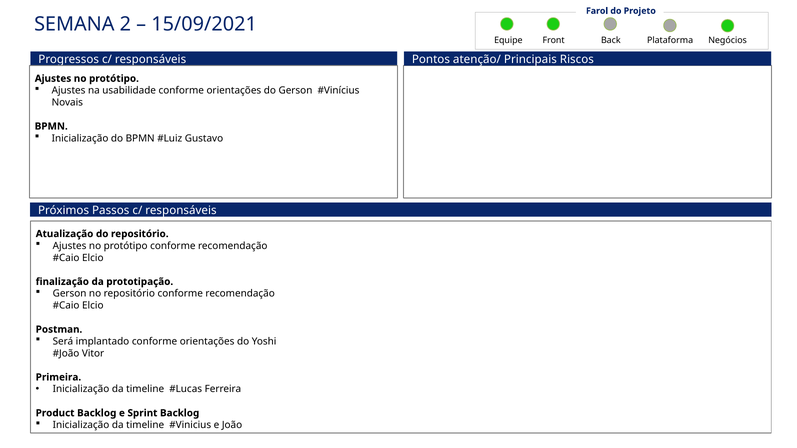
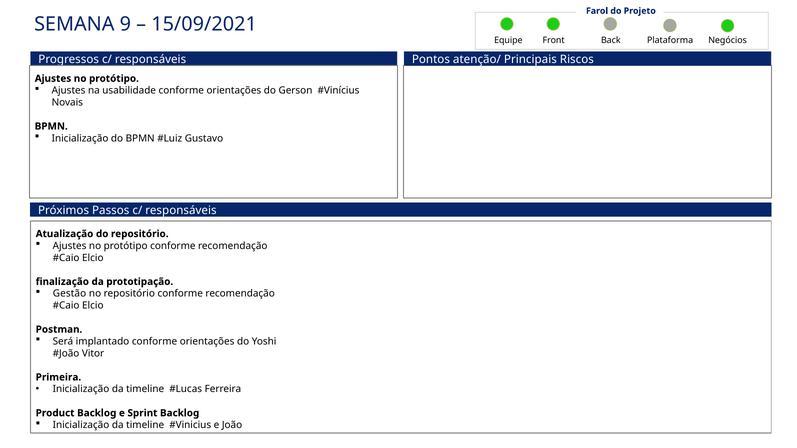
2: 2 -> 9 (125, 24)
Gerson: Gerson -> Gestão (70, 294)
